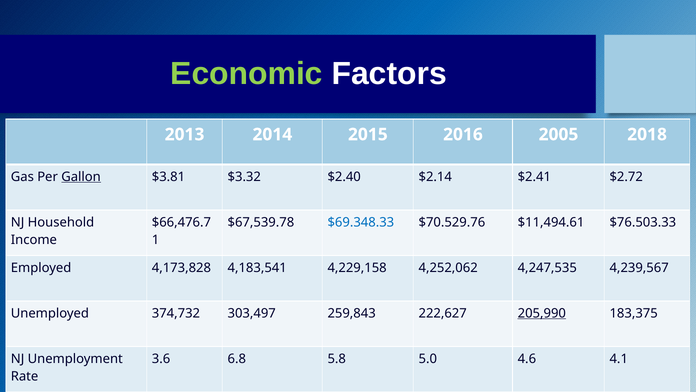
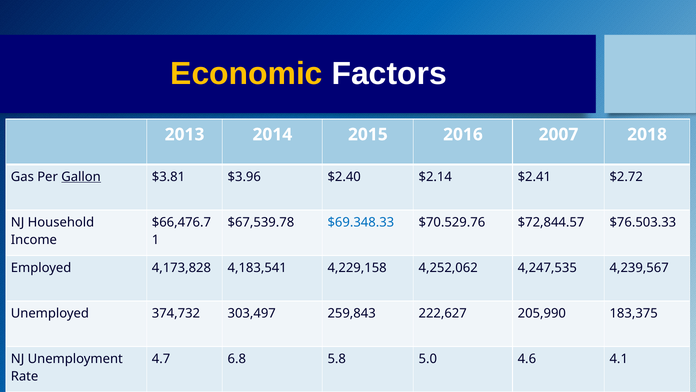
Economic colour: light green -> yellow (247, 74)
2005: 2005 -> 2007 (558, 134)
$3.32: $3.32 -> $3.96 (244, 177)
$11,494.61: $11,494.61 -> $72,844.57 (551, 222)
205,990 underline: present -> none (542, 313)
3.6: 3.6 -> 4.7 (161, 358)
